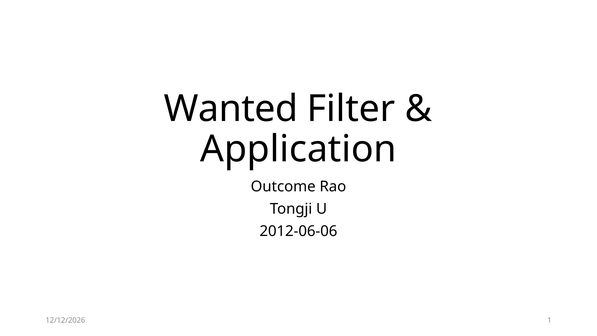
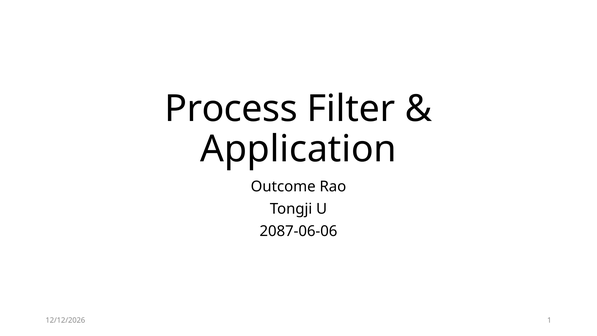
Wanted: Wanted -> Process (231, 109)
2012-06-06: 2012-06-06 -> 2087-06-06 (298, 231)
